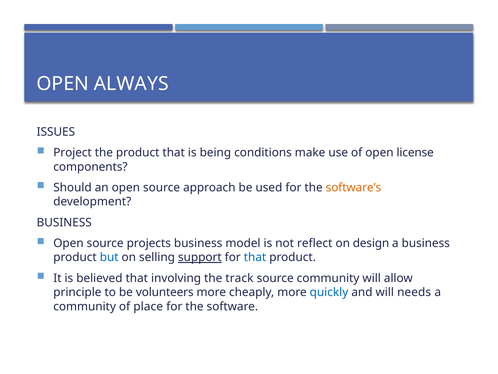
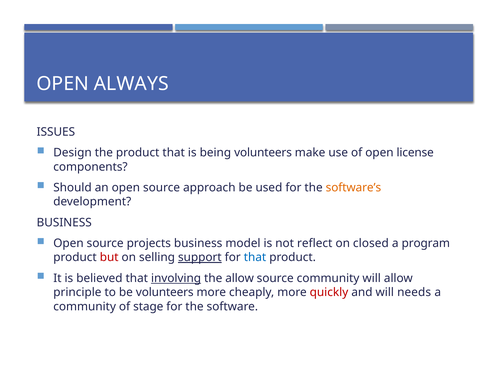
Project: Project -> Design (72, 152)
being conditions: conditions -> volunteers (263, 152)
design: design -> closed (371, 243)
a business: business -> program (426, 243)
but colour: blue -> red (109, 257)
involving underline: none -> present (176, 278)
the track: track -> allow (240, 278)
quickly colour: blue -> red (329, 292)
place: place -> stage (148, 306)
